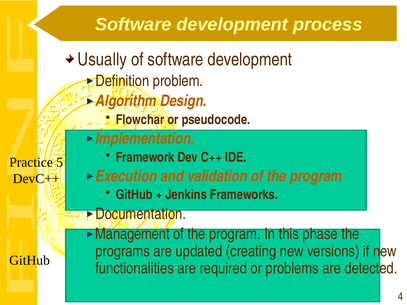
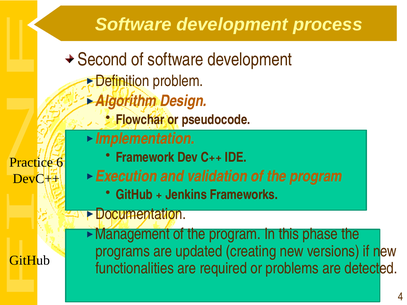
Usually: Usually -> Second (102, 60)
5: 5 -> 6 (60, 163)
